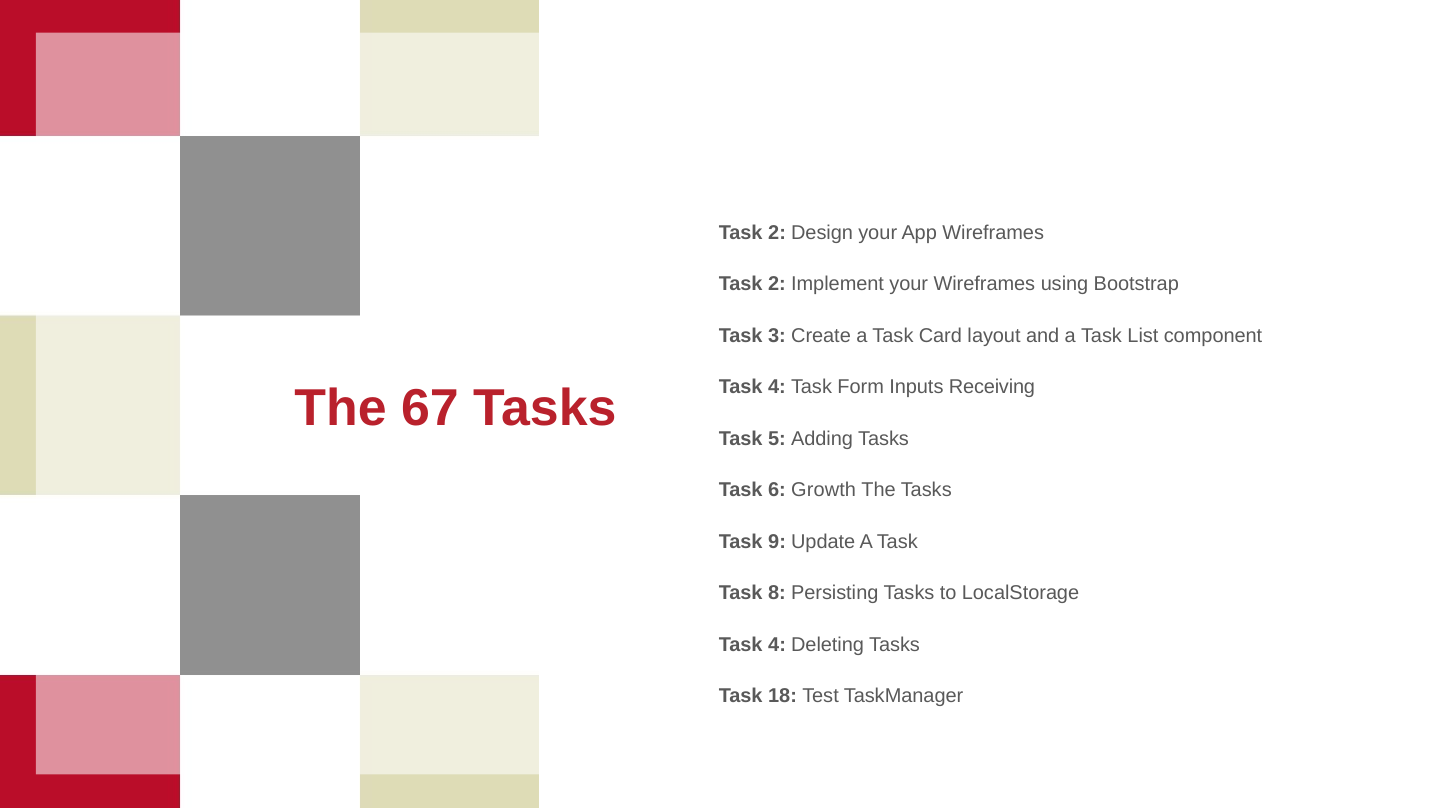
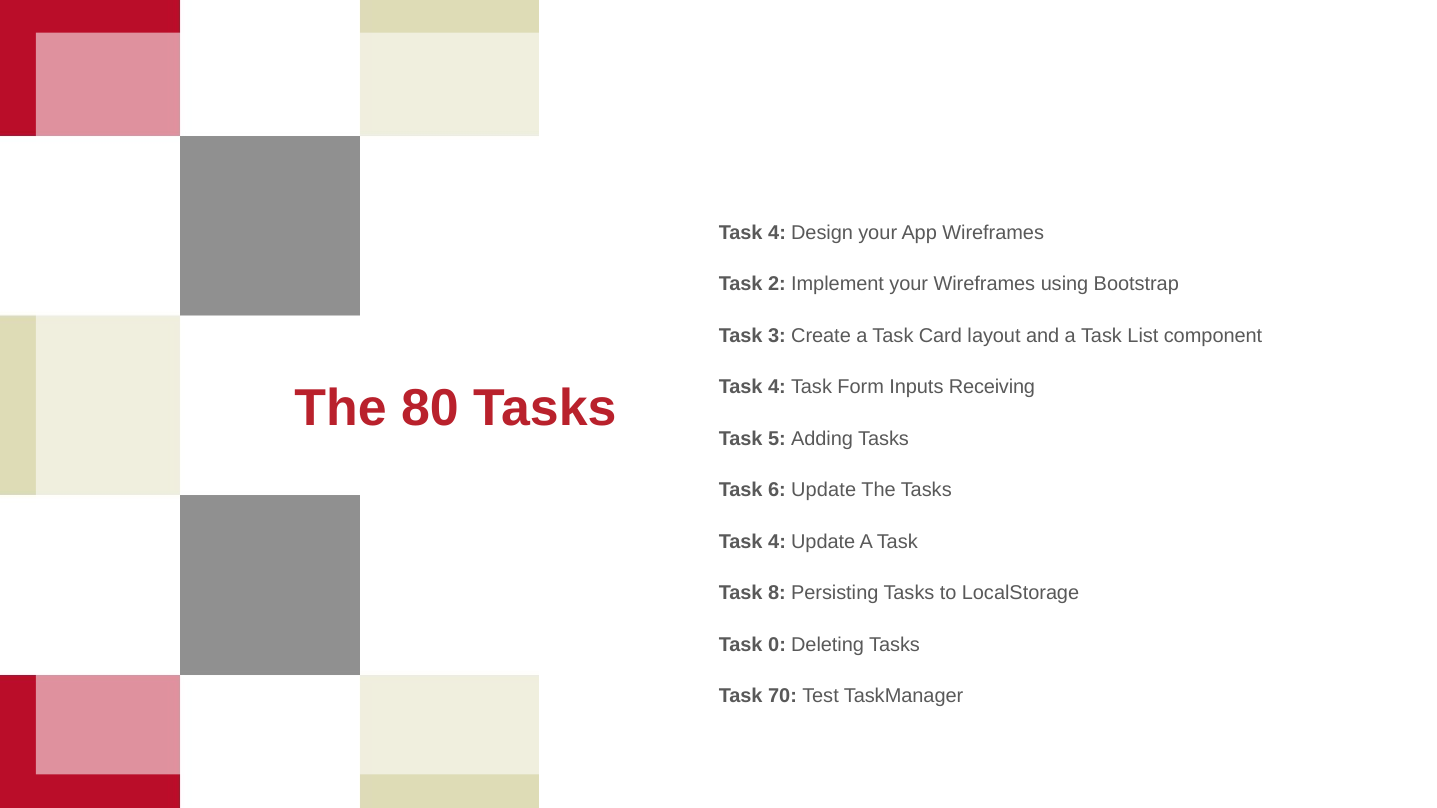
2: 2 -> 4 (777, 233)
67: 67 -> 80 (430, 408)
6 Growth: Growth -> Update (824, 490)
9: 9 -> 4 (777, 542)
4: 4 -> 0 (777, 645)
18: 18 -> 70 (783, 696)
